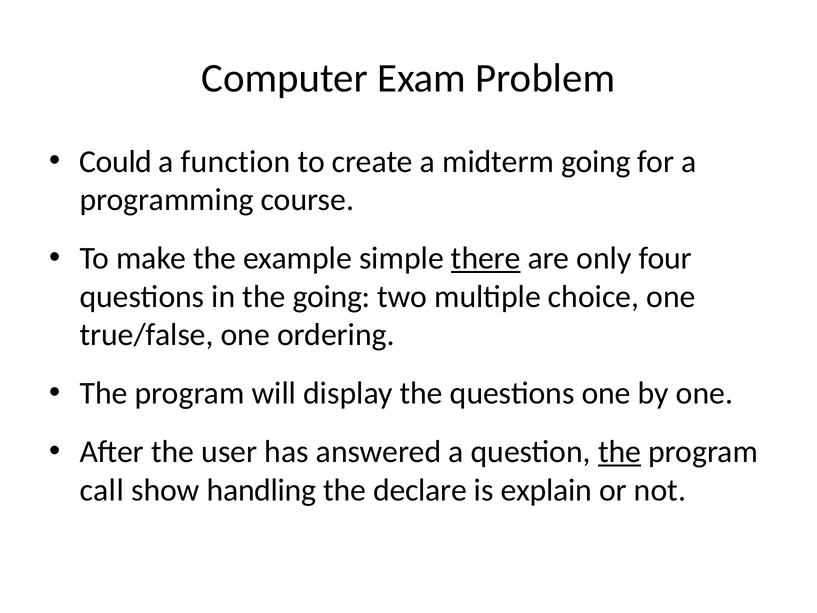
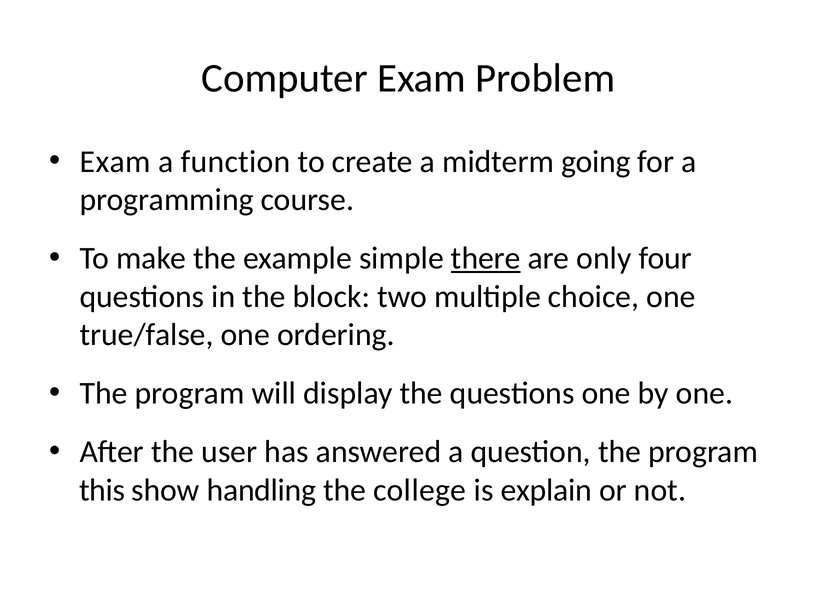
Could: Could -> Exam (115, 162)
the going: going -> block (331, 296)
the underline: present -> none (620, 452)
call: call -> this (102, 490)
declare: declare -> college (420, 490)
